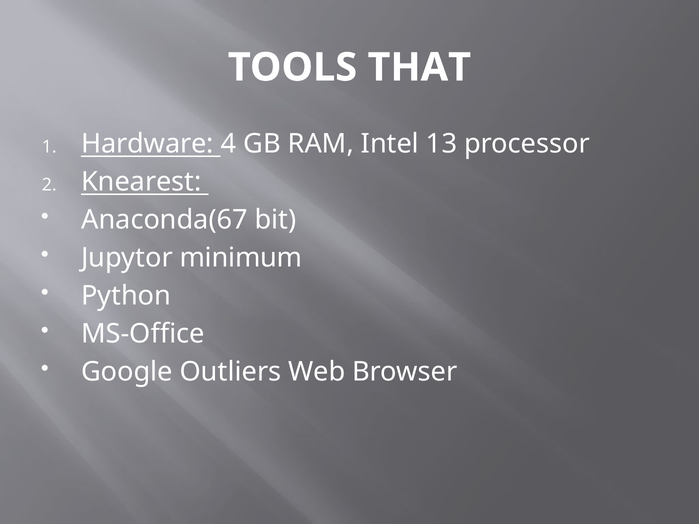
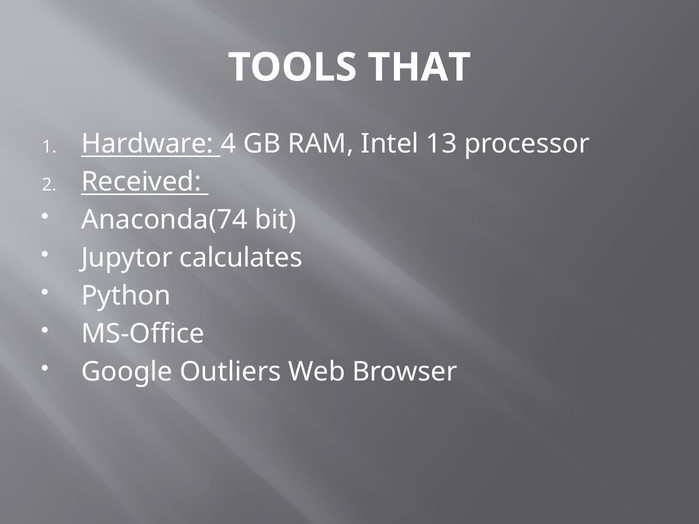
Knearest: Knearest -> Received (141, 182)
Anaconda(67: Anaconda(67 -> Anaconda(74 (165, 220)
minimum: minimum -> calculates (241, 258)
